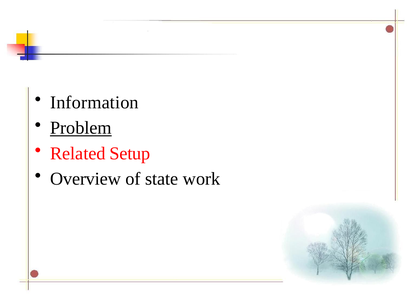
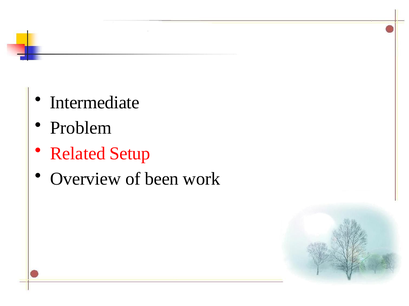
Information: Information -> Intermediate (95, 103)
Problem underline: present -> none (81, 128)
state: state -> been (162, 179)
